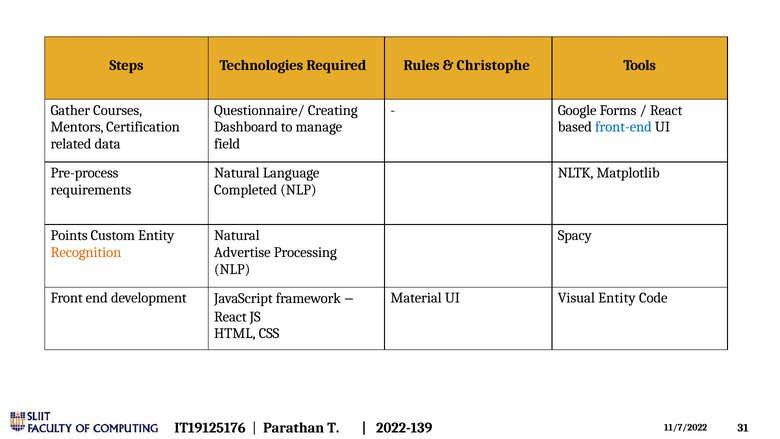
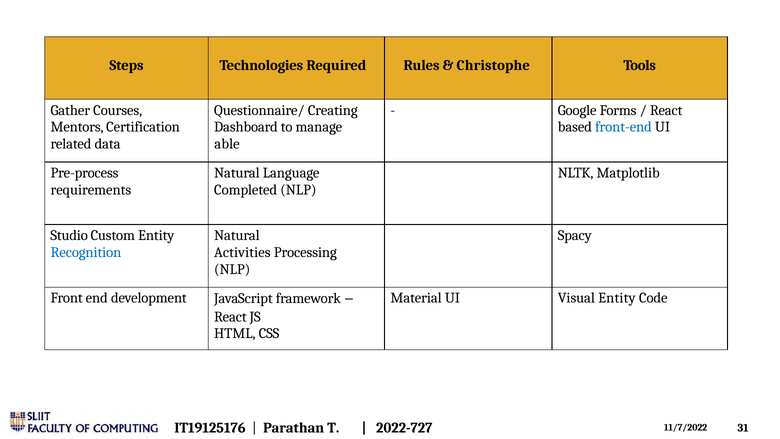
field: field -> able (227, 144)
Points: Points -> Studio (69, 235)
Recognition colour: orange -> blue (86, 252)
Advertise: Advertise -> Activities (242, 252)
2022-139: 2022-139 -> 2022-727 (404, 428)
